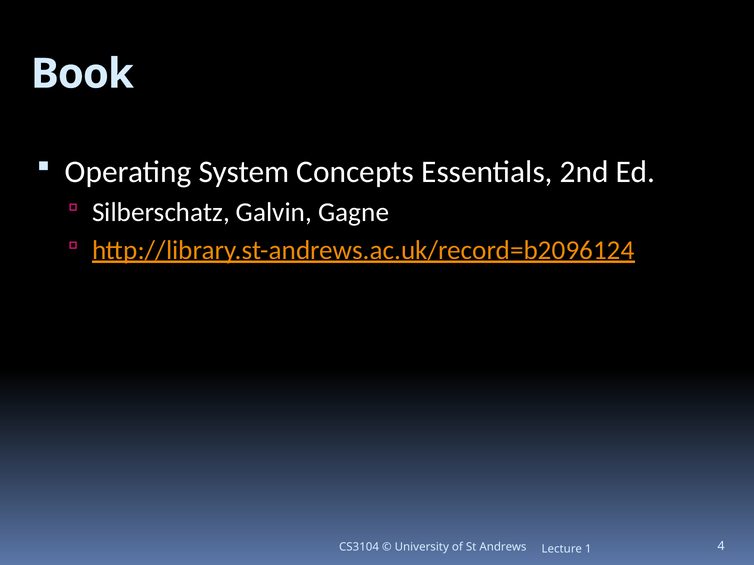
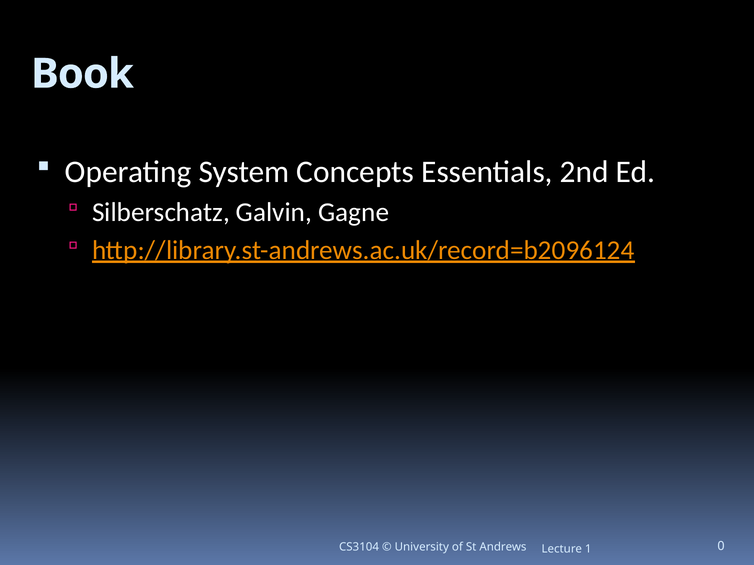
4: 4 -> 0 (721, 547)
